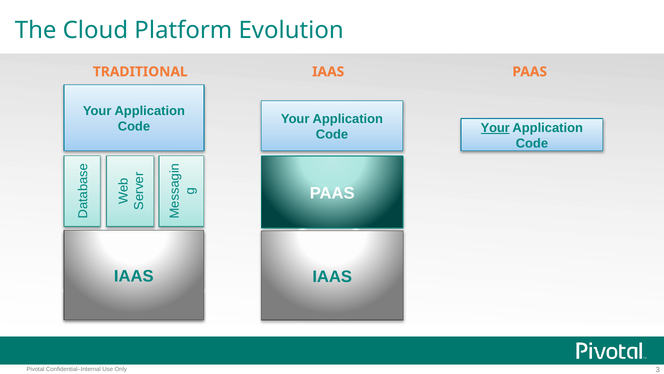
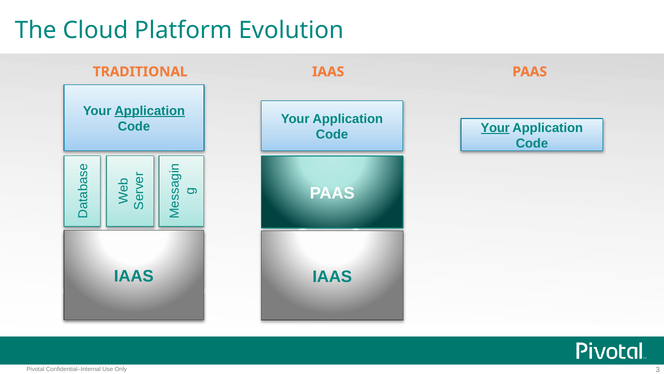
Application underline: none -> present (150, 111)
